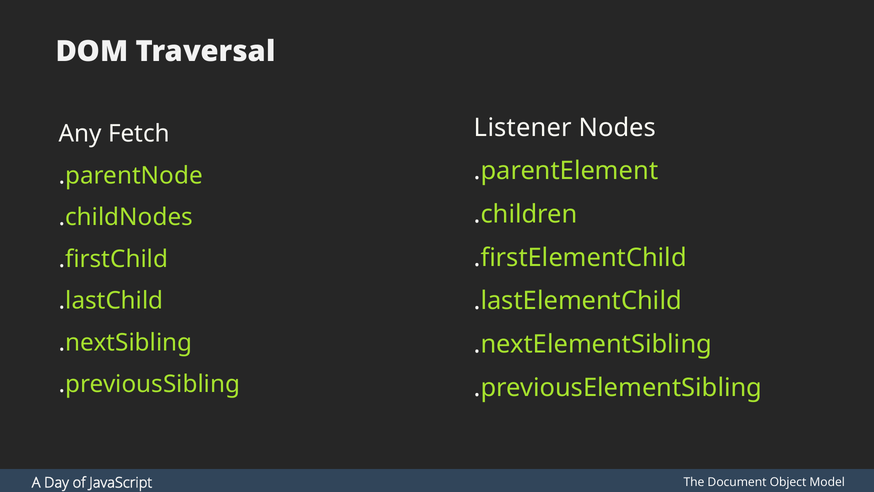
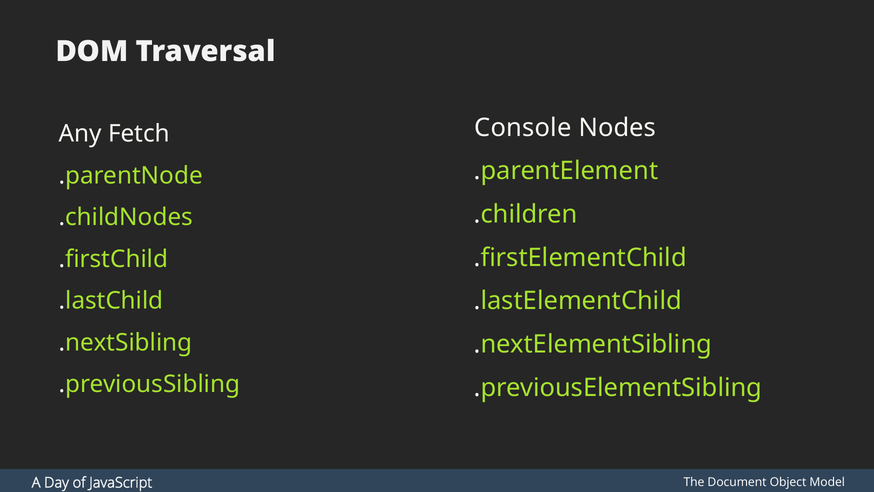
Listener: Listener -> Console (523, 128)
